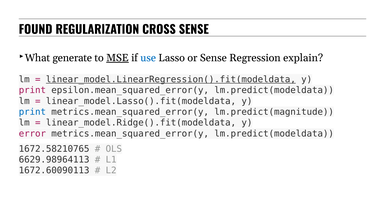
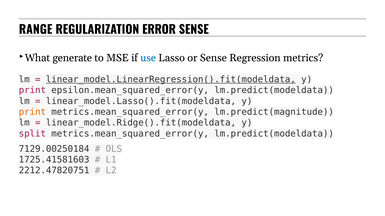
FOUND: FOUND -> RANGE (36, 30)
CROSS: CROSS -> ERROR (159, 30)
MSE underline: present -> none (117, 58)
explain: explain -> metrics (303, 58)
print colour: blue -> orange (32, 112)
error: error -> split (32, 134)
1672.58210765: 1672.58210765 -> 7129.00250184 (54, 149)
6629.98964113: 6629.98964113 -> 1725.41581603 (54, 160)
1672.60090113: 1672.60090113 -> 2212.47820751 (54, 171)
